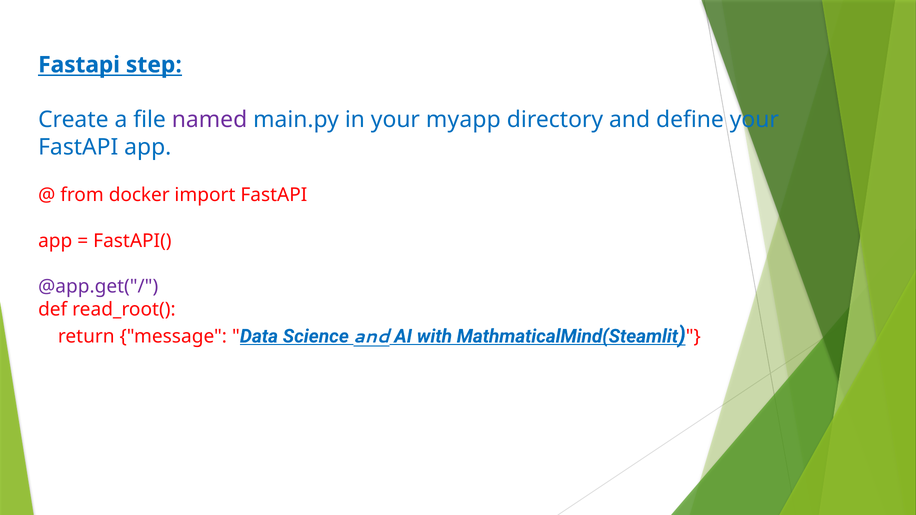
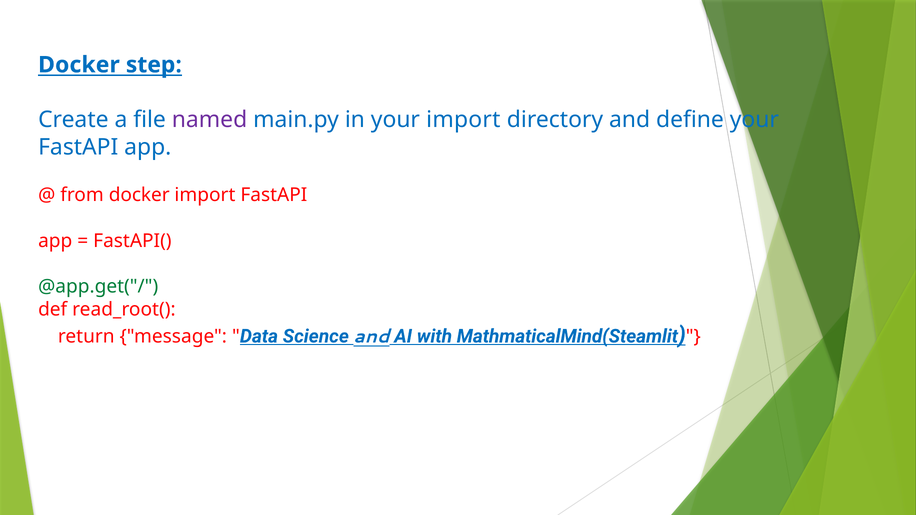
Fastapi: Fastapi -> Docker (79, 65)
your myapp: myapp -> import (463, 120)
@app.get("/ colour: purple -> green (98, 287)
